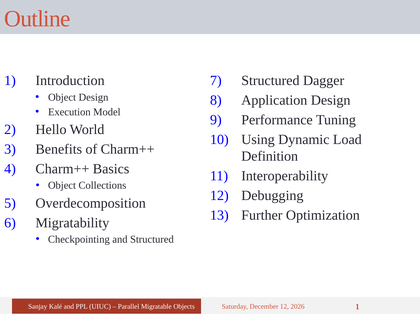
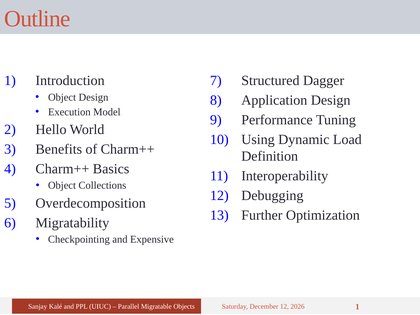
and Structured: Structured -> Expensive (152, 239)
